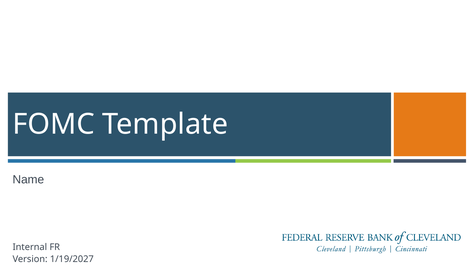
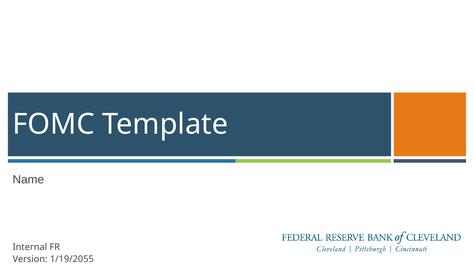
1/19/2027: 1/19/2027 -> 1/19/2055 (72, 259)
